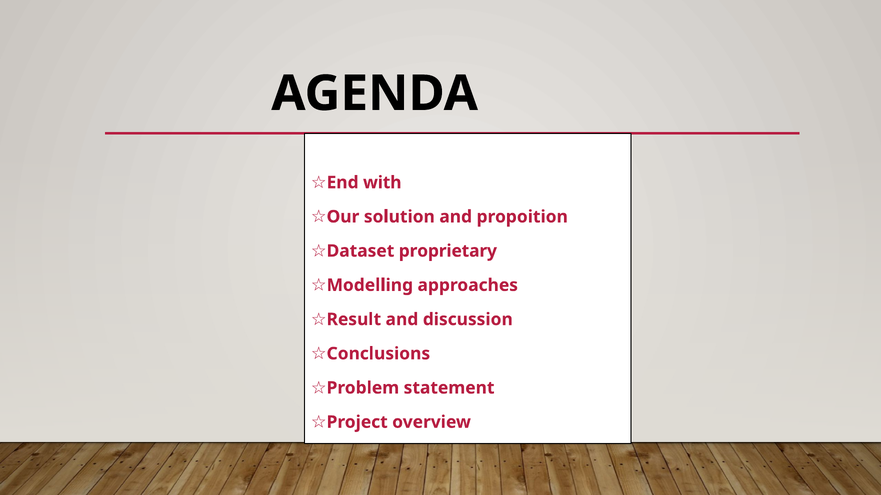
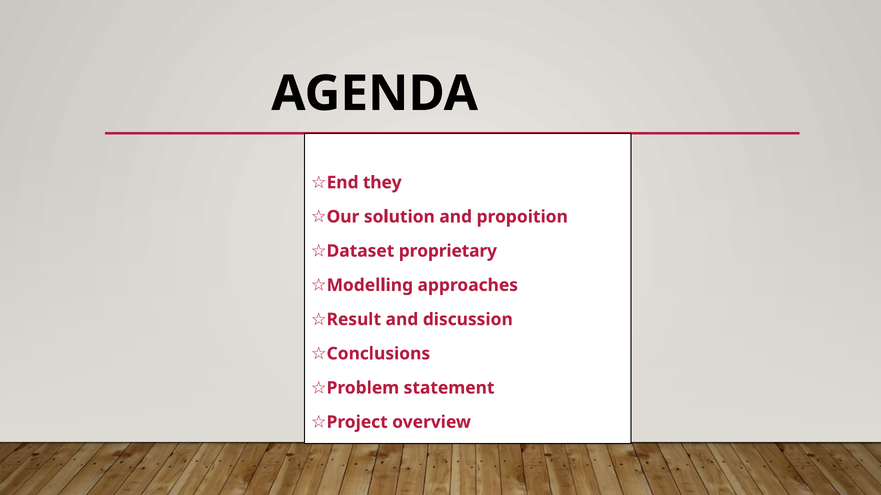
with: with -> they (382, 183)
